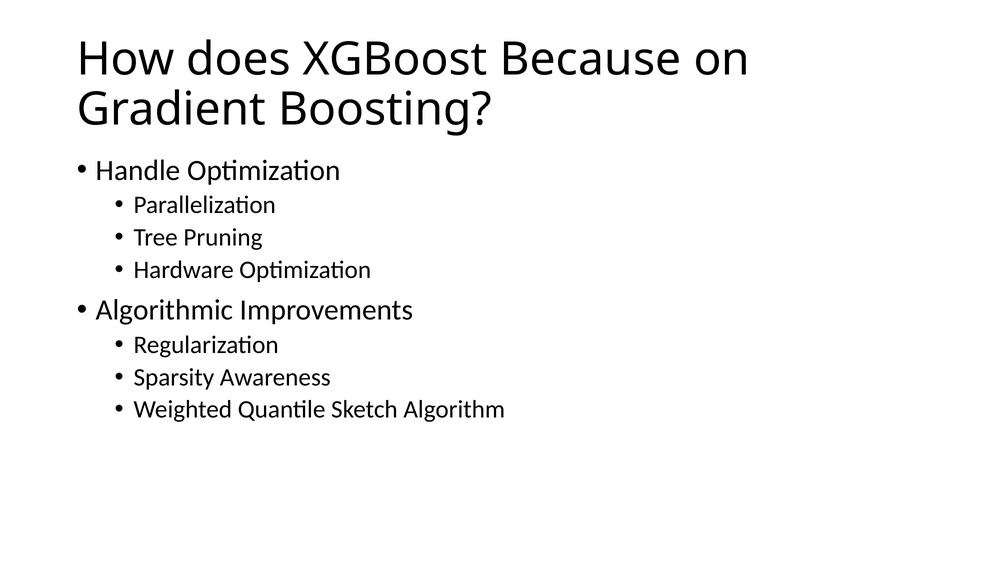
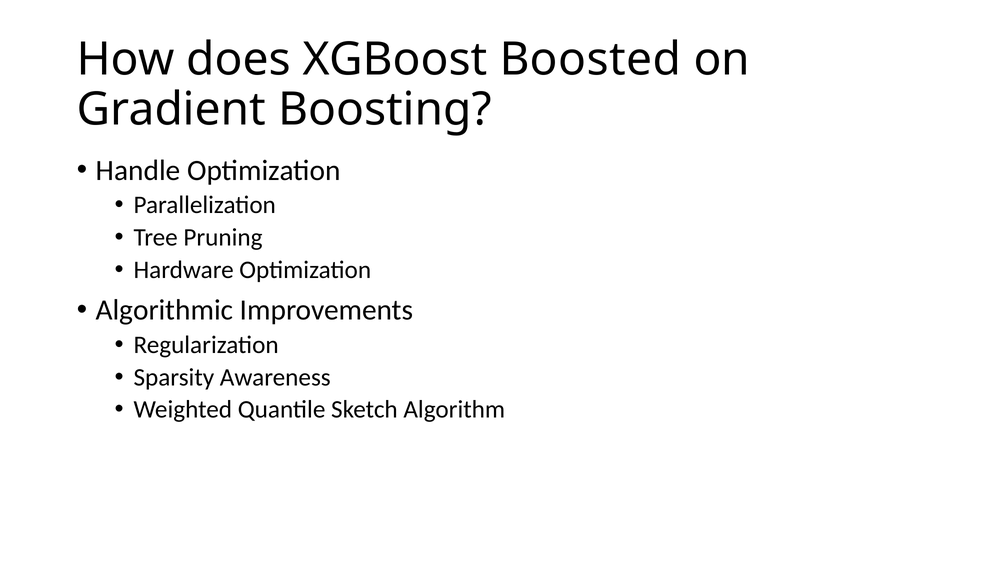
Because: Because -> Boosted (590, 60)
